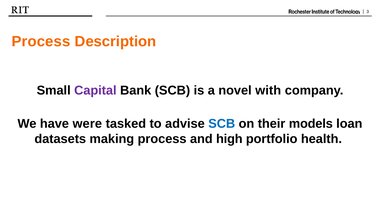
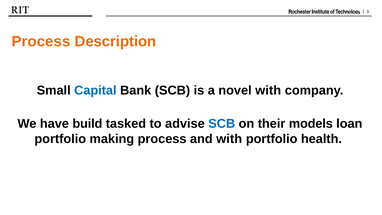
Capital colour: purple -> blue (95, 90)
were: were -> build (87, 124)
datasets: datasets -> portfolio (60, 139)
and high: high -> with (229, 139)
